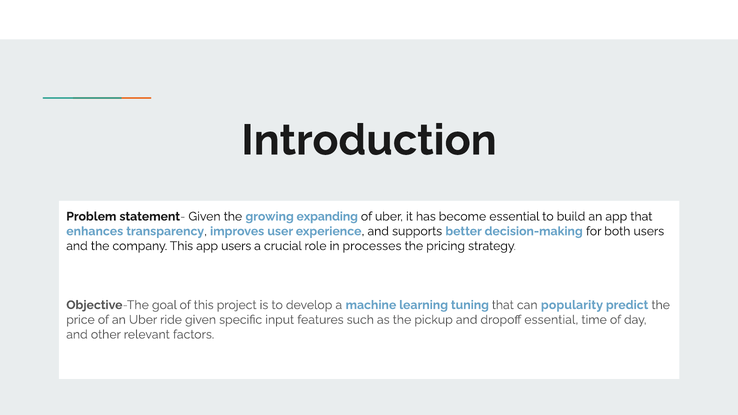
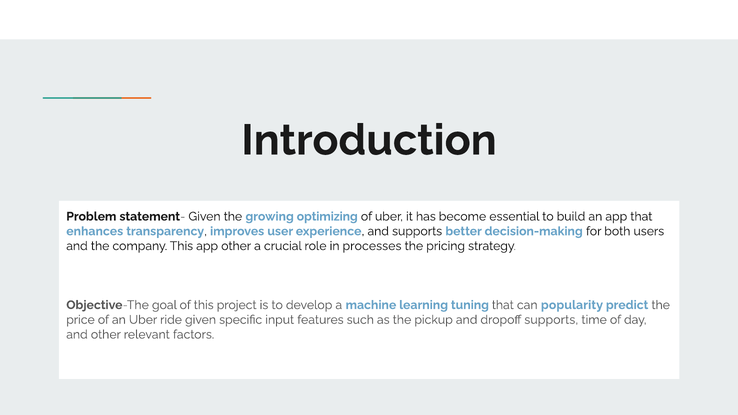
expanding: expanding -> optimizing (327, 217)
app users: users -> other (236, 246)
dropoff essential: essential -> supports (551, 320)
